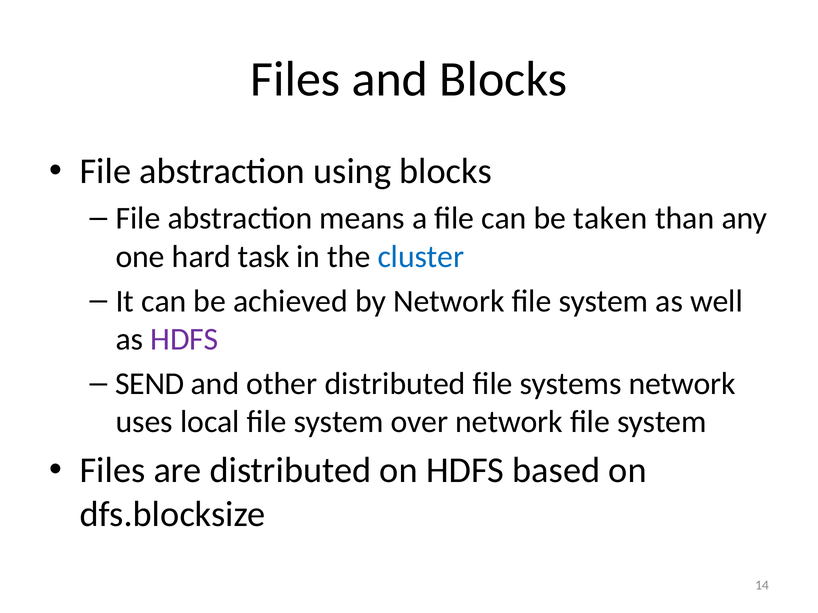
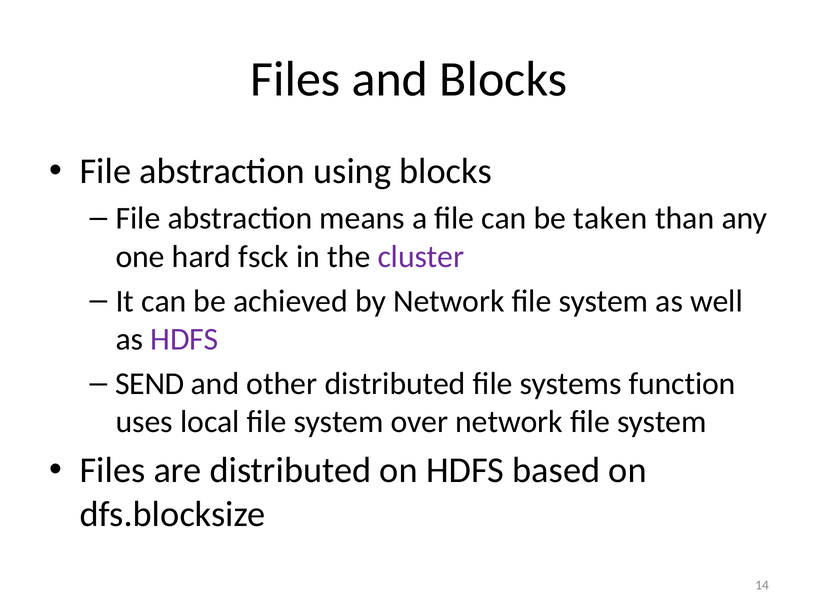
task: task -> fsck (264, 257)
cluster colour: blue -> purple (421, 257)
systems network: network -> function (682, 384)
